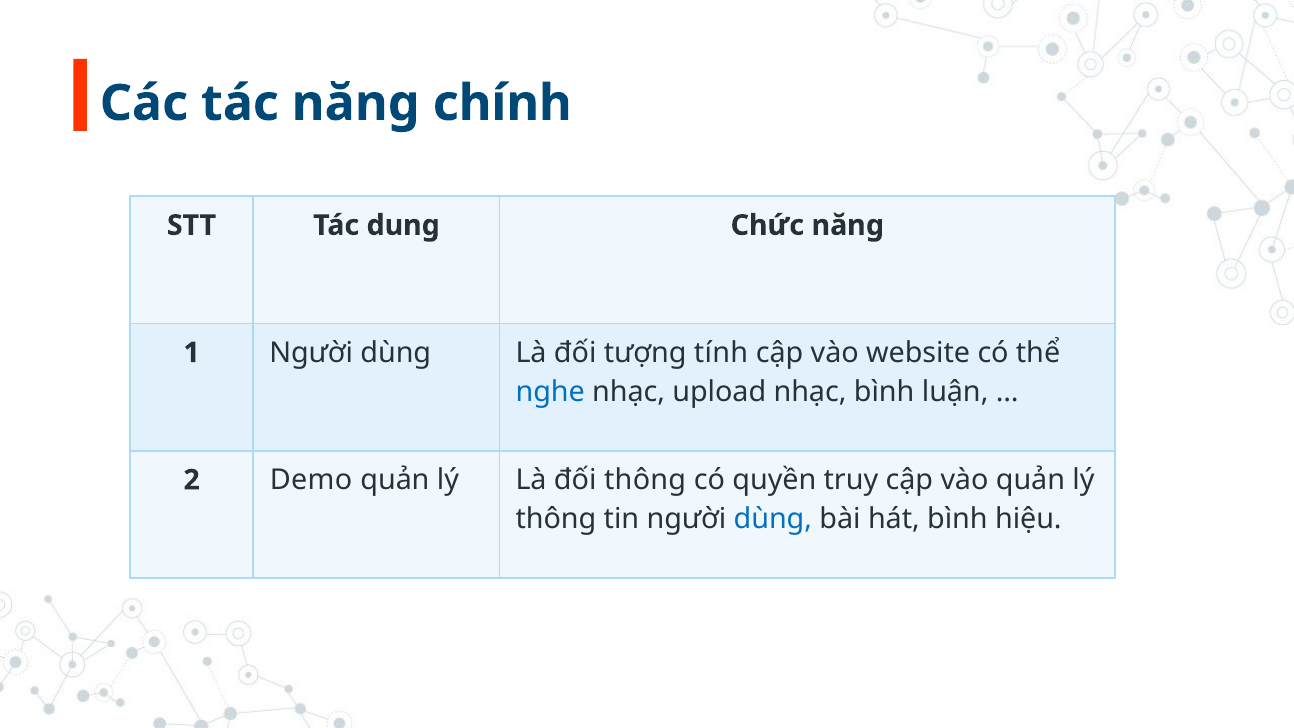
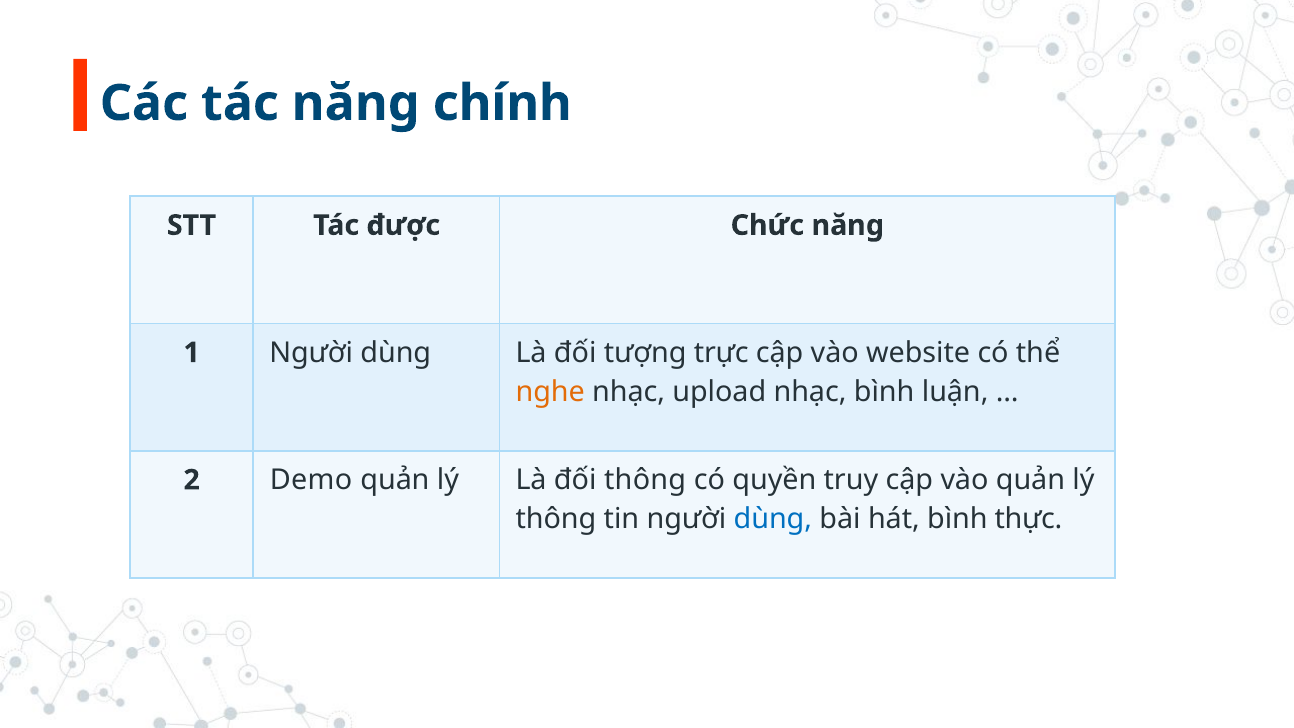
dung: dung -> được (403, 225)
tính: tính -> trực (721, 353)
nghe colour: blue -> orange (550, 392)
hiệu: hiệu -> thực (1028, 519)
